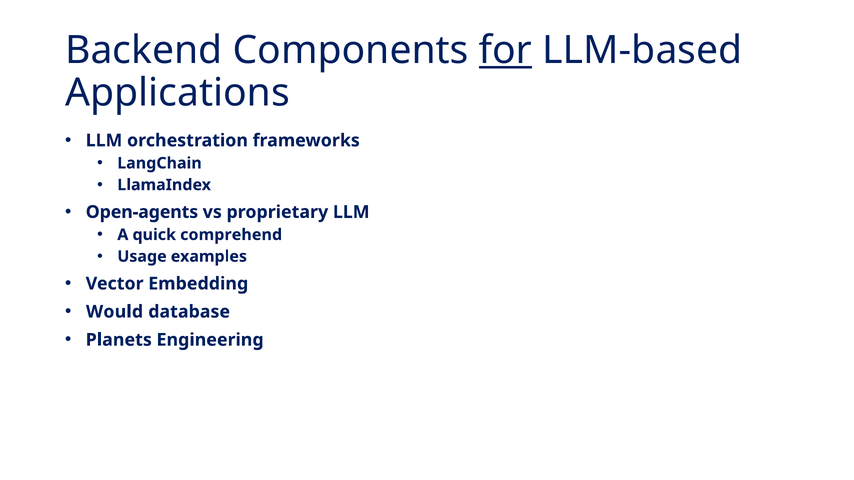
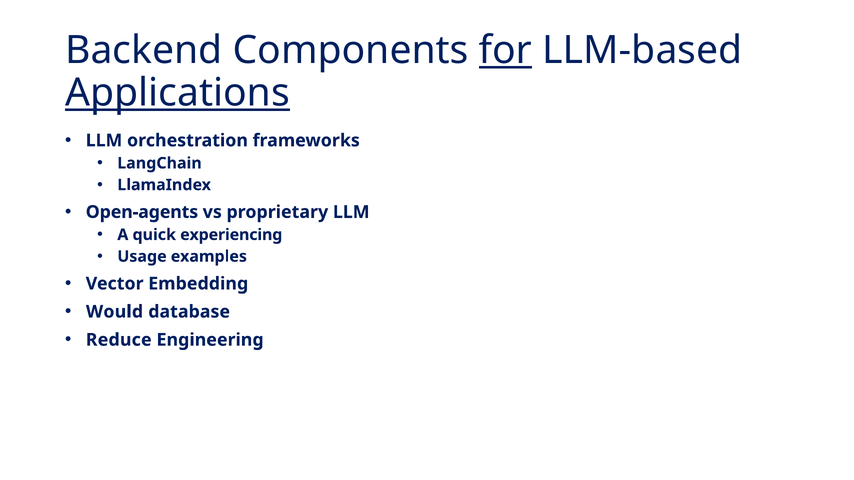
Applications underline: none -> present (178, 93)
comprehend: comprehend -> experiencing (231, 235)
Planets: Planets -> Reduce (119, 340)
